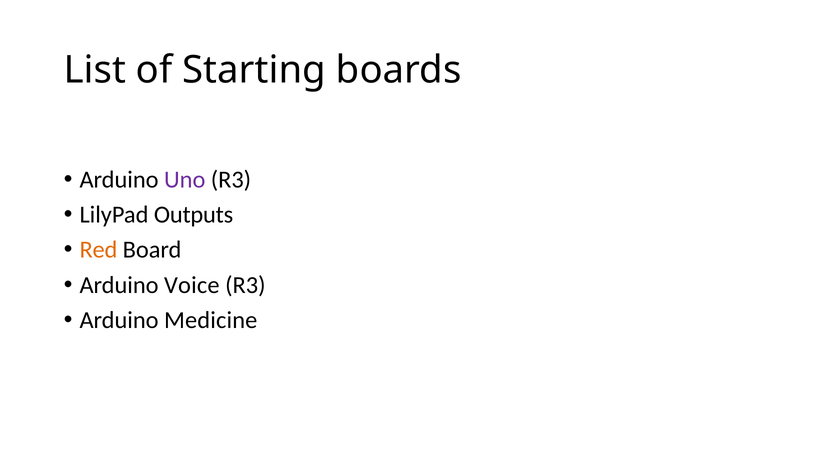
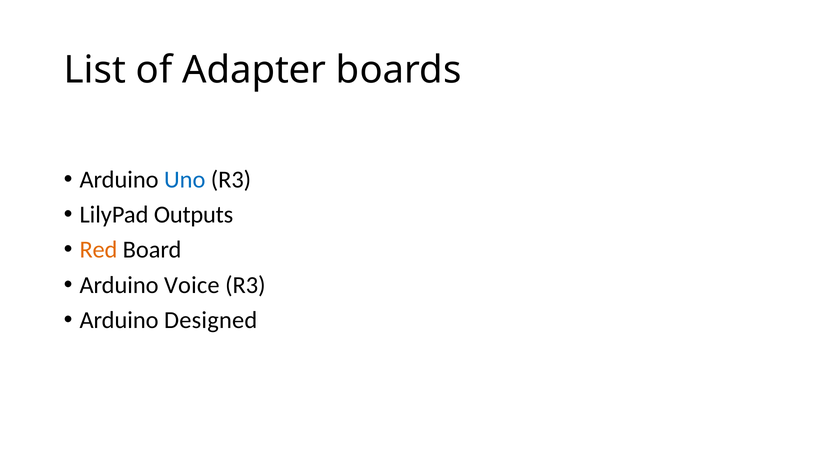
Starting: Starting -> Adapter (254, 70)
Uno colour: purple -> blue (185, 180)
Medicine: Medicine -> Designed (211, 320)
